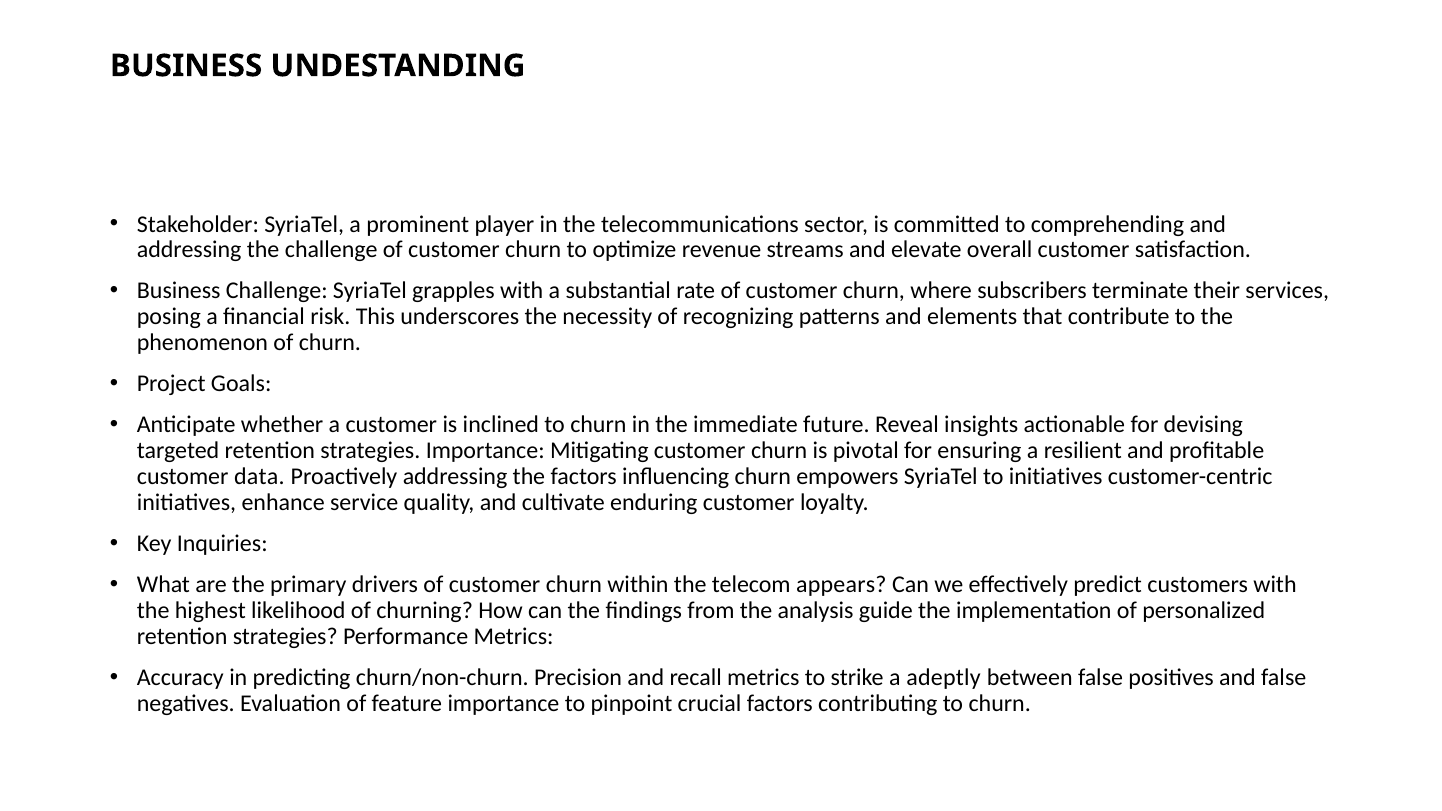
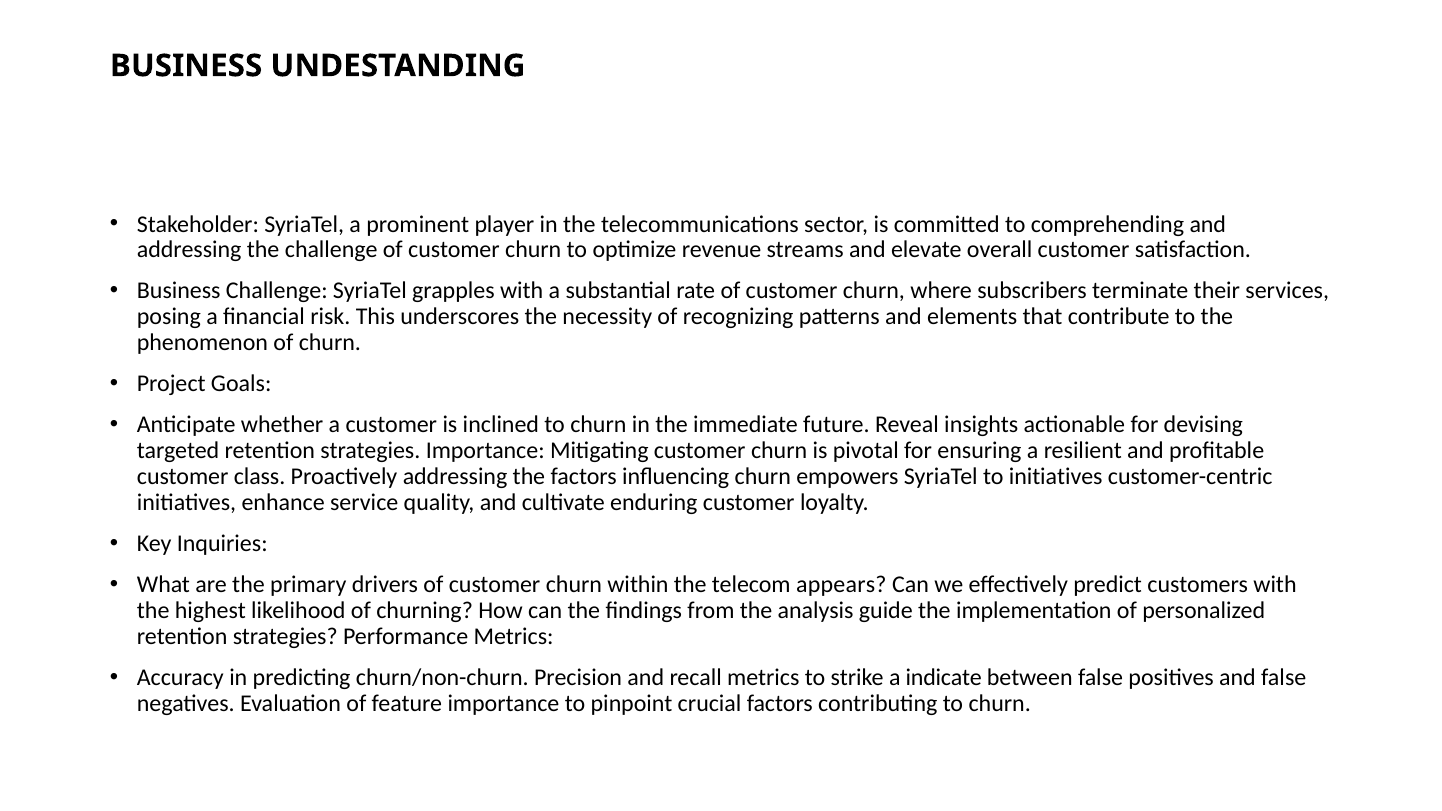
data: data -> class (260, 477)
adeptly: adeptly -> indicate (944, 677)
